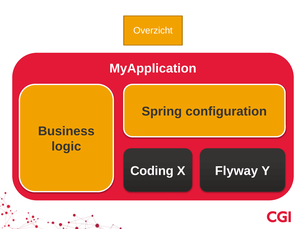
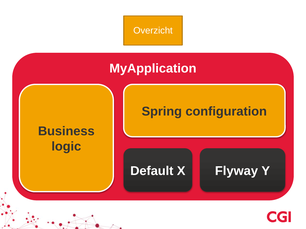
Coding: Coding -> Default (152, 171)
